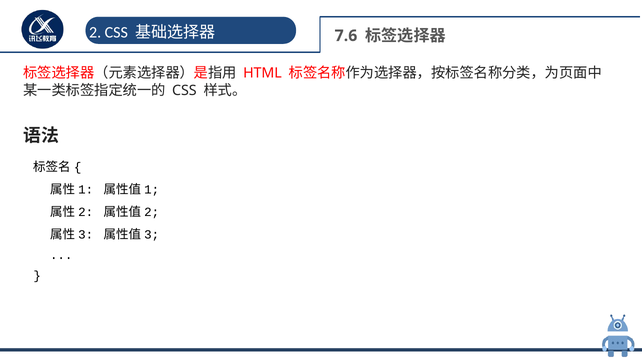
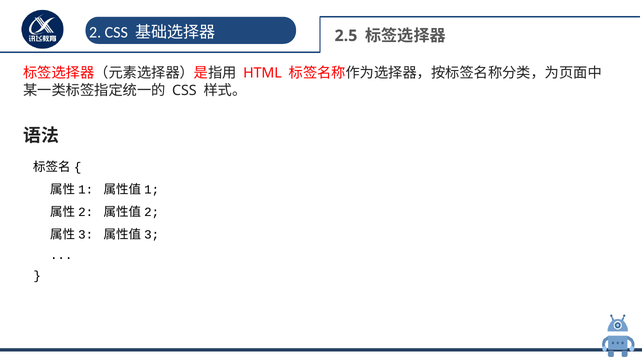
7.6: 7.6 -> 2.5 (346, 36)
